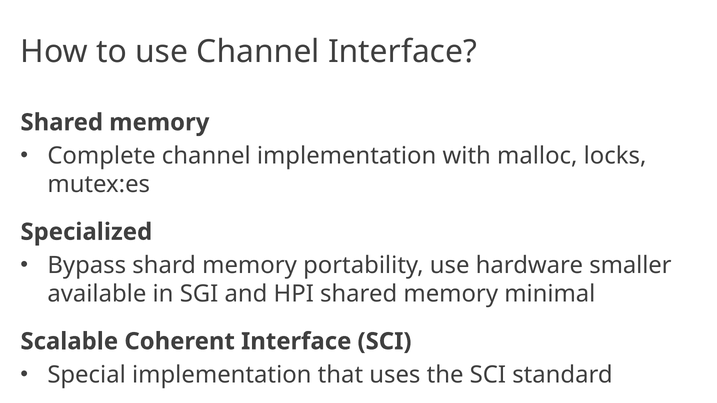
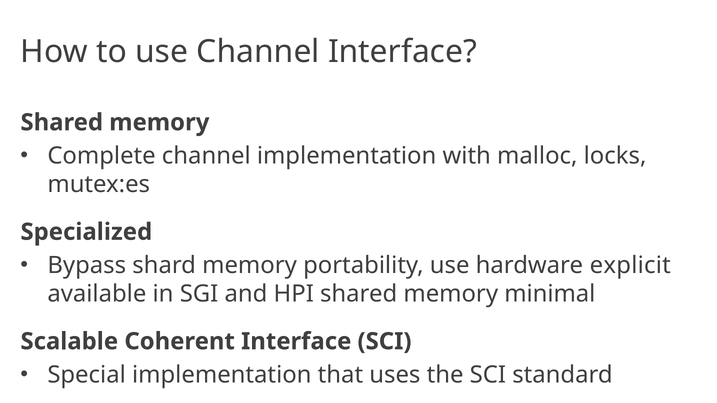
smaller: smaller -> explicit (630, 266)
